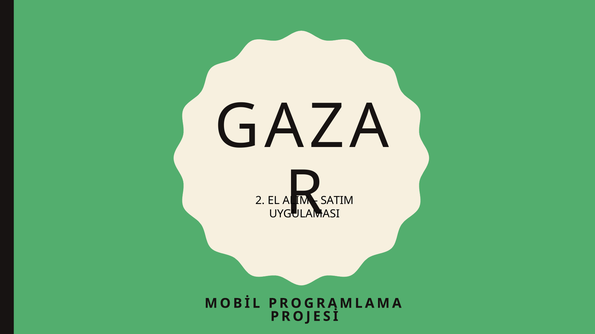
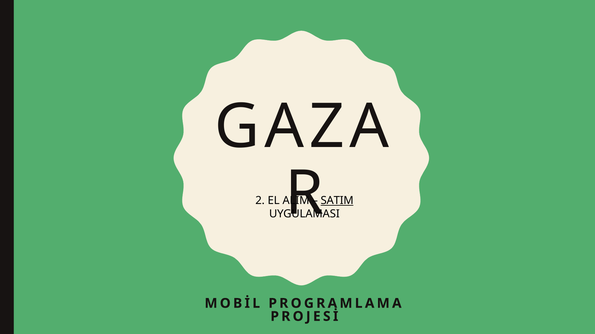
SATIM underline: none -> present (337, 201)
